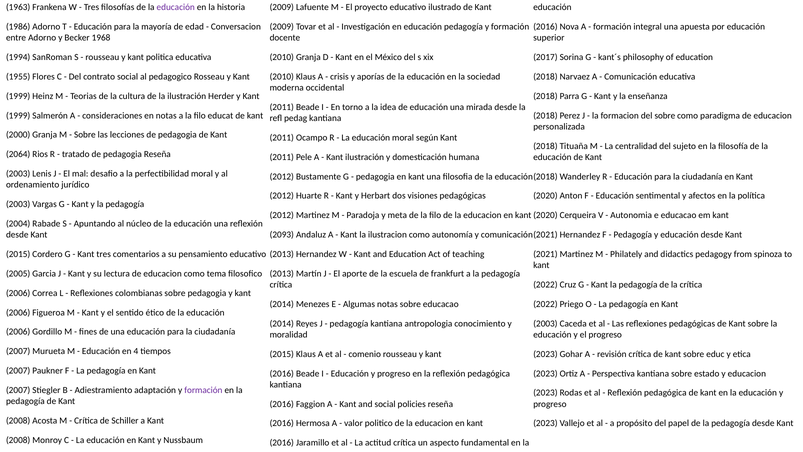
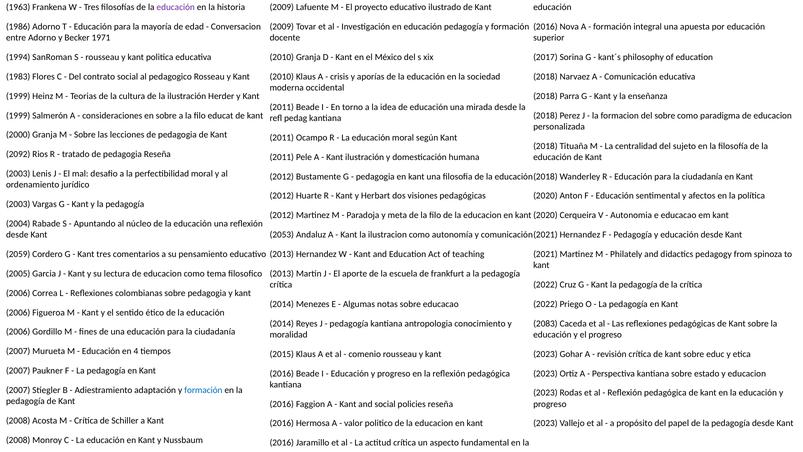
1968: 1968 -> 1971 (101, 38)
1955: 1955 -> 1983 (18, 77)
en notas: notas -> sobre (166, 115)
2064: 2064 -> 2092 (18, 154)
2093: 2093 -> 2053 (282, 235)
2015: 2015 -> 2059 (18, 254)
2003: 2003 -> 2083 (545, 323)
formación colour: purple -> blue (203, 390)
